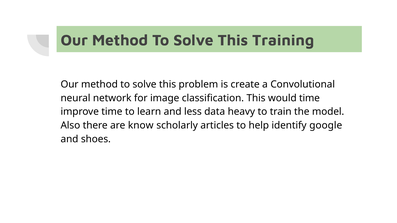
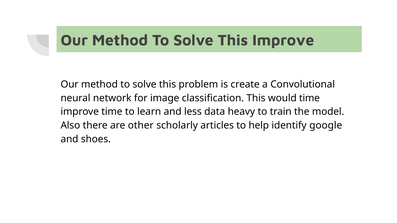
This Training: Training -> Improve (283, 40)
know: know -> other (141, 126)
